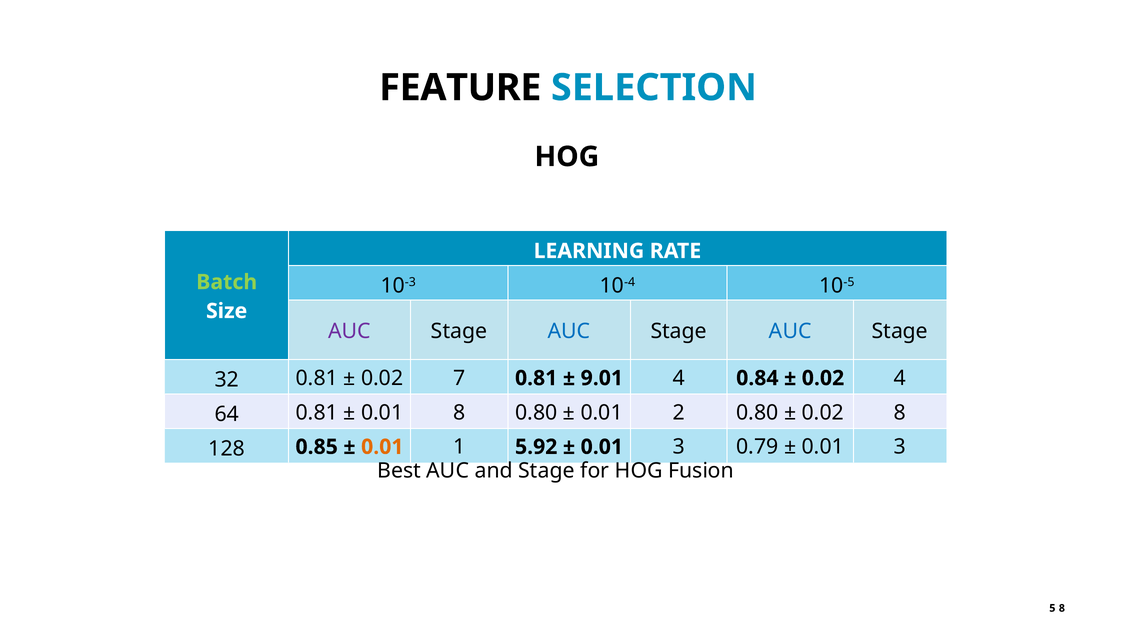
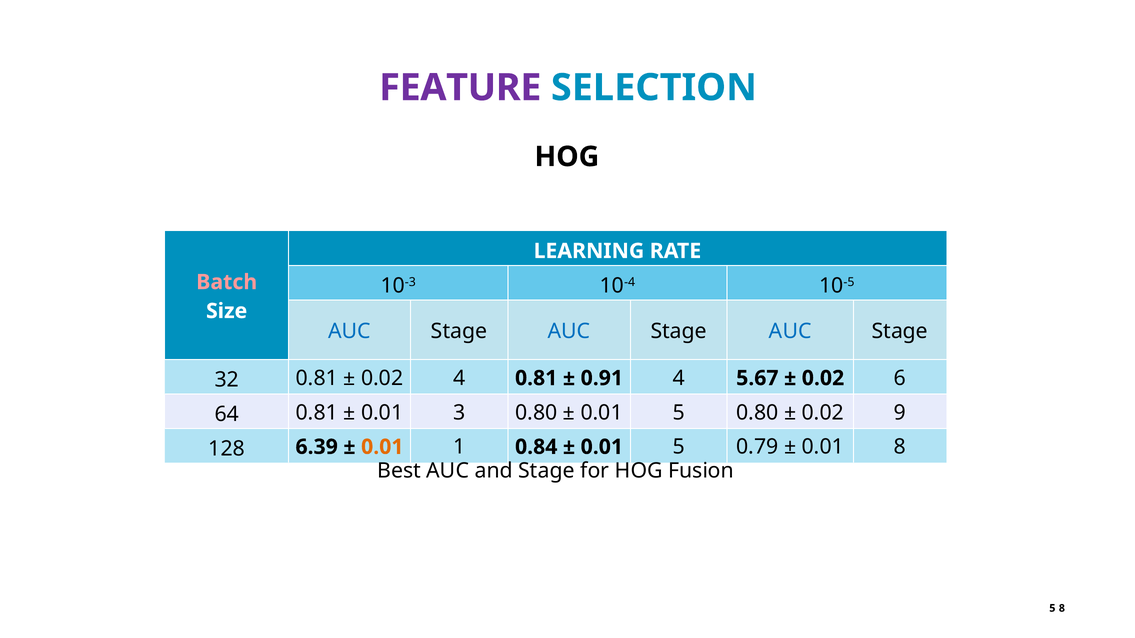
FEATURE colour: black -> purple (460, 88)
Batch colour: light green -> pink (227, 282)
AUC colour: purple -> blue (350, 331)
7: 7 -> 4 (459, 378)
9.01: 9.01 -> 0.91 (602, 378)
0.84: 0.84 -> 5.67 (757, 378)
0.02 4: 4 -> 6 (900, 378)
8: 8 -> 3 (459, 413)
2: 2 -> 5 (679, 413)
8: 8 -> 9 (900, 413)
0.85: 0.85 -> 6.39 (317, 447)
5.92: 5.92 -> 0.84 (536, 447)
0.01 3: 3 -> 5 (679, 447)
3: 3 -> 8 (900, 447)
